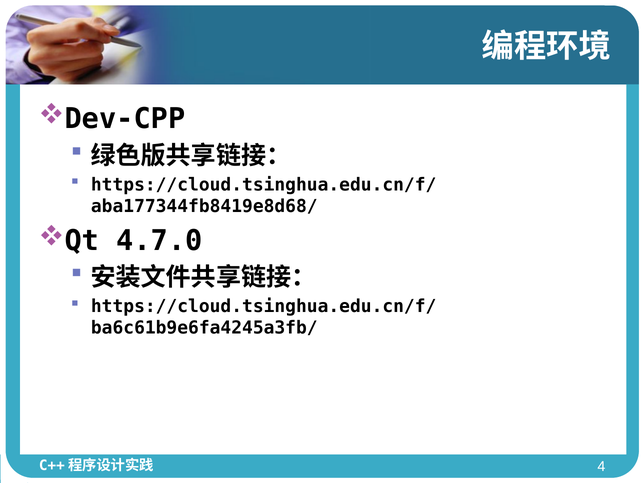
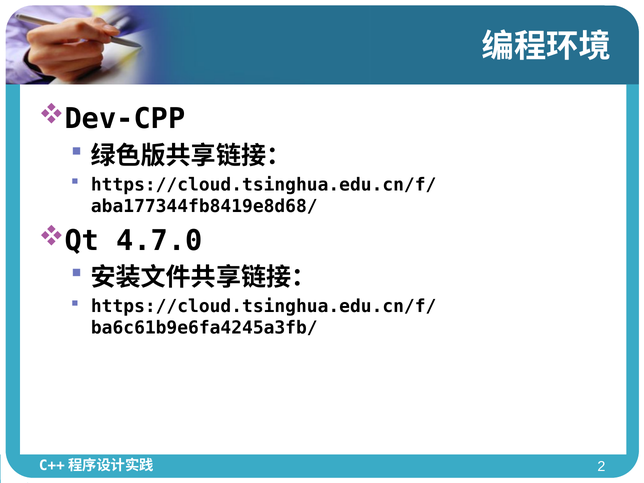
4: 4 -> 2 (601, 466)
